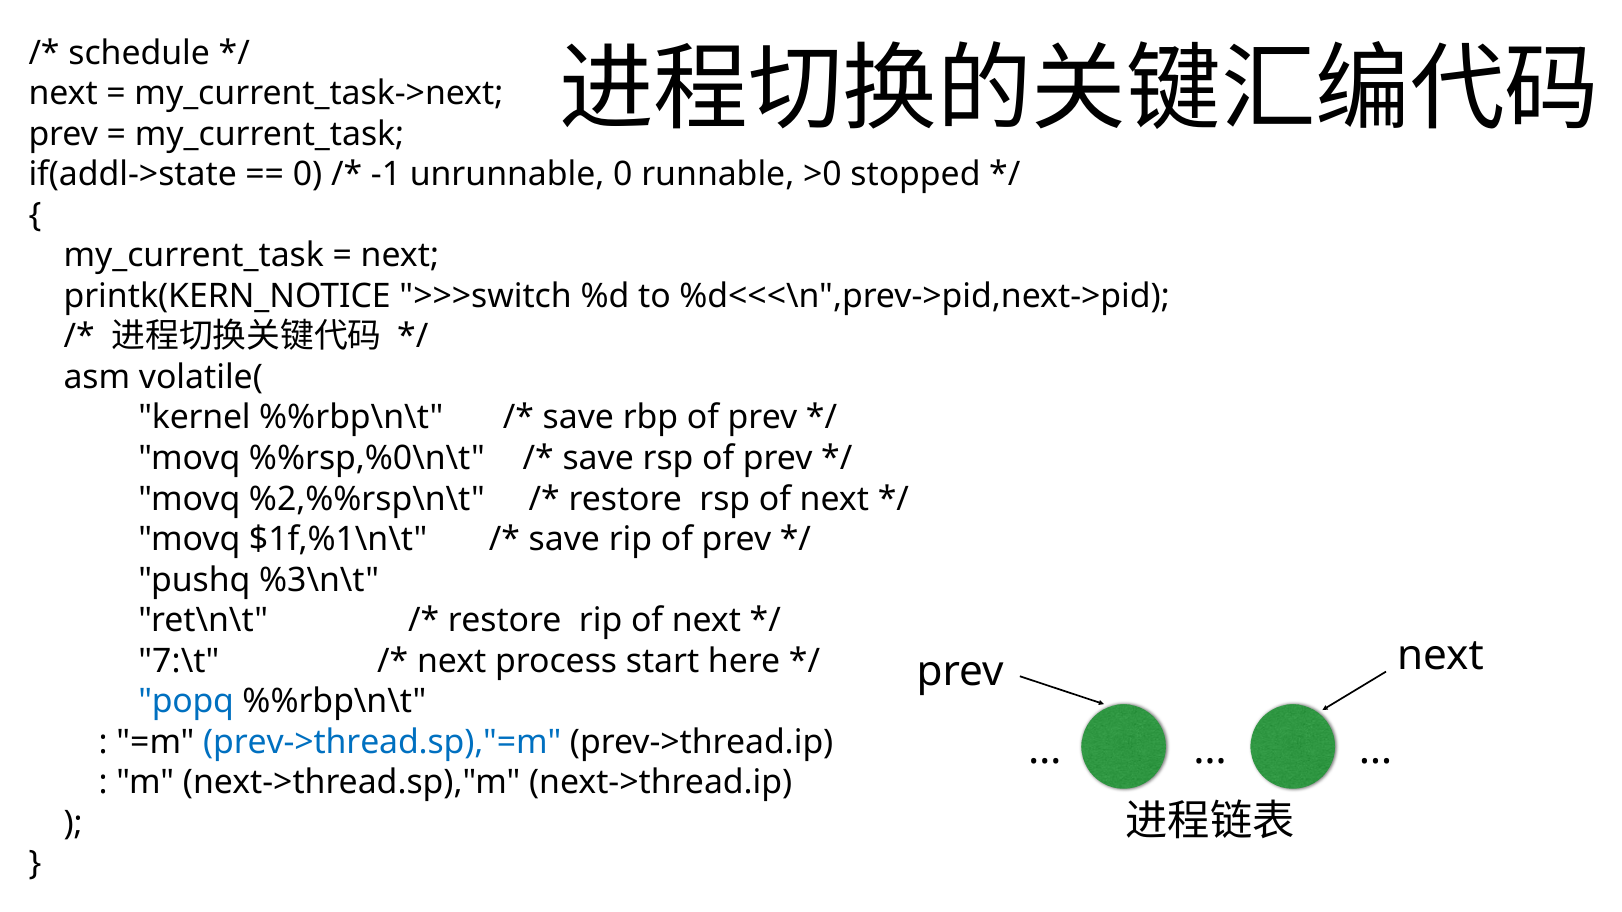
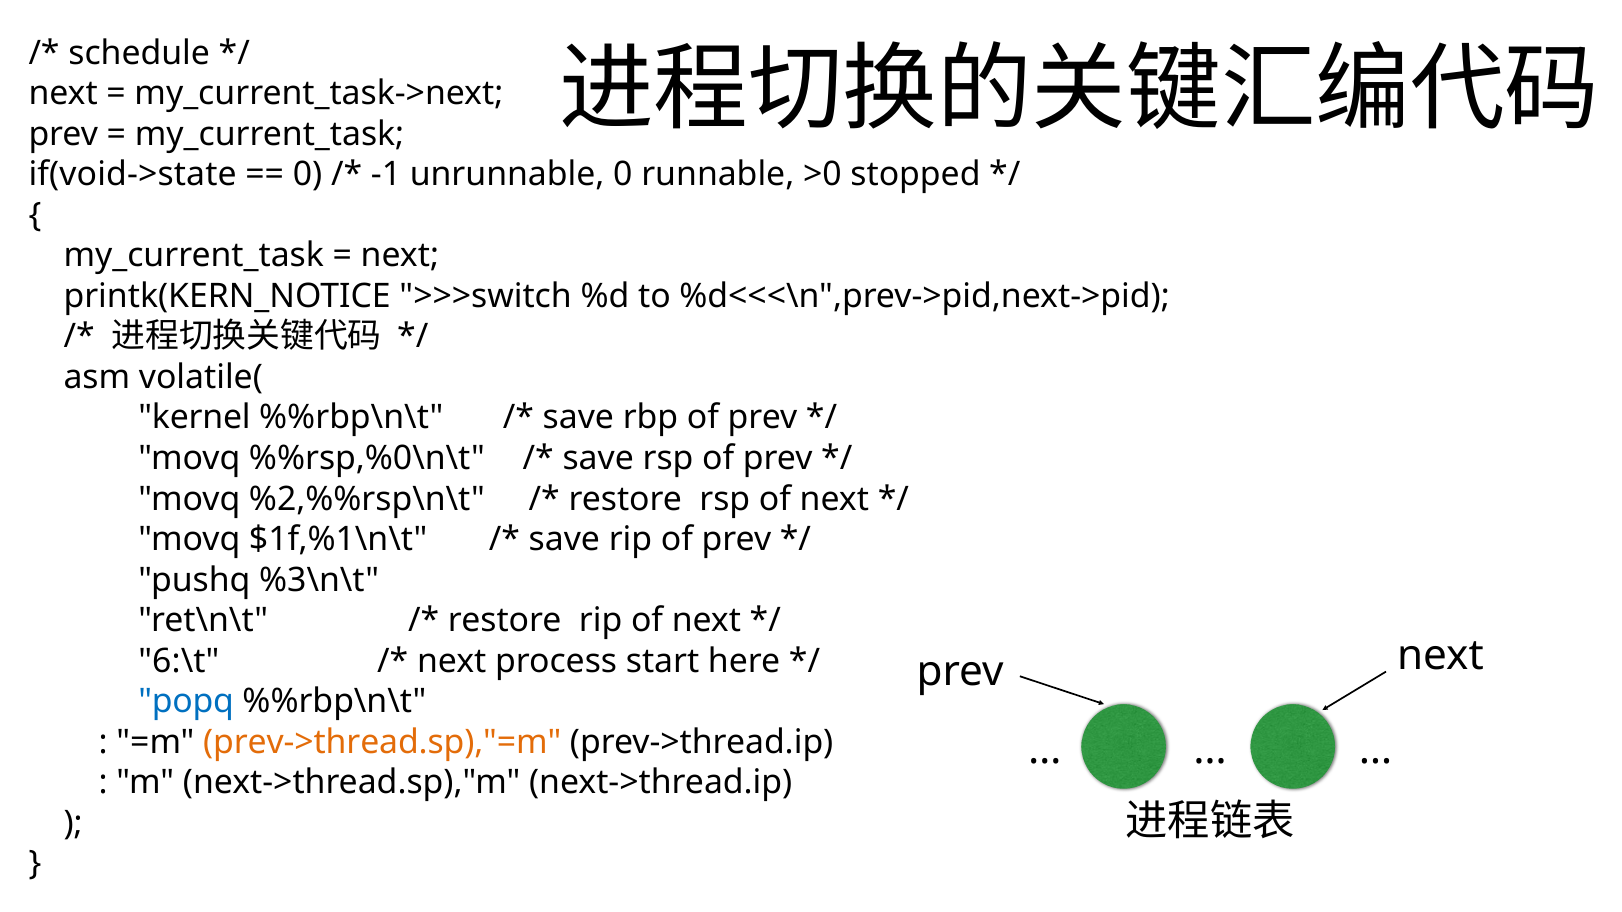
if(addl->state: if(addl->state -> if(void->state (133, 175)
7:\t: 7:\t -> 6:\t (179, 661)
prev->thread.sp),"=m colour: blue -> orange (382, 742)
